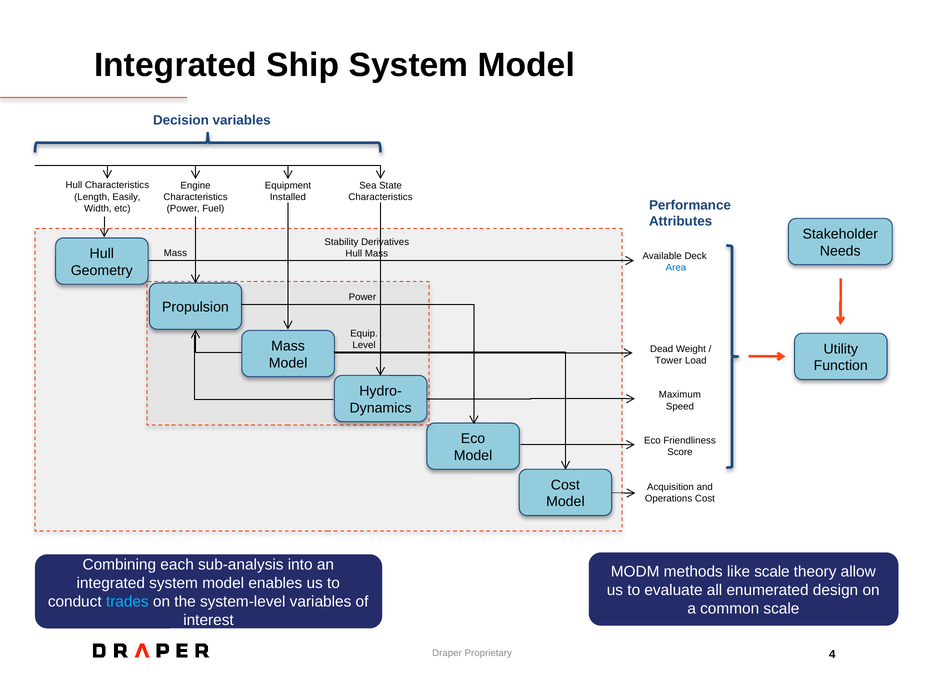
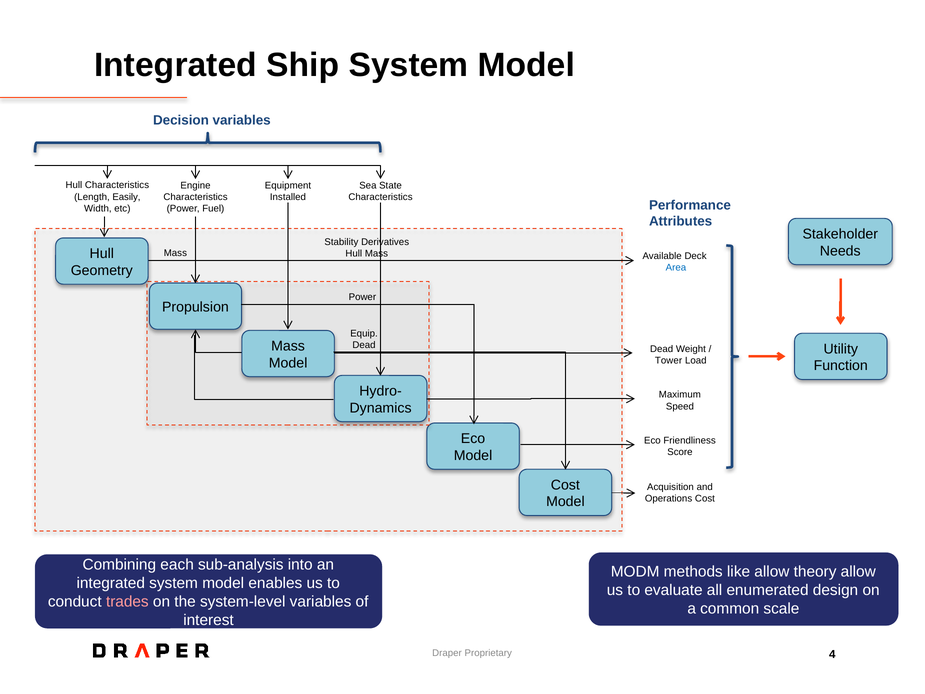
Level: Level -> Dead (364, 345)
like scale: scale -> allow (772, 571)
trades colour: light blue -> pink (127, 601)
